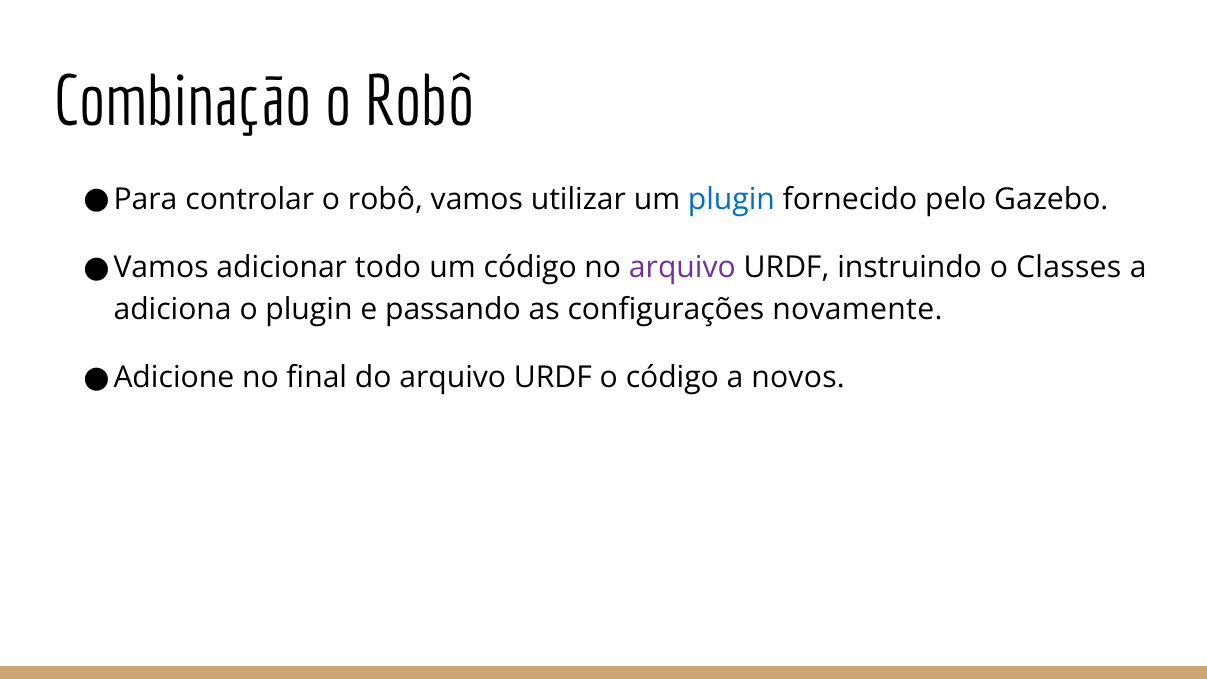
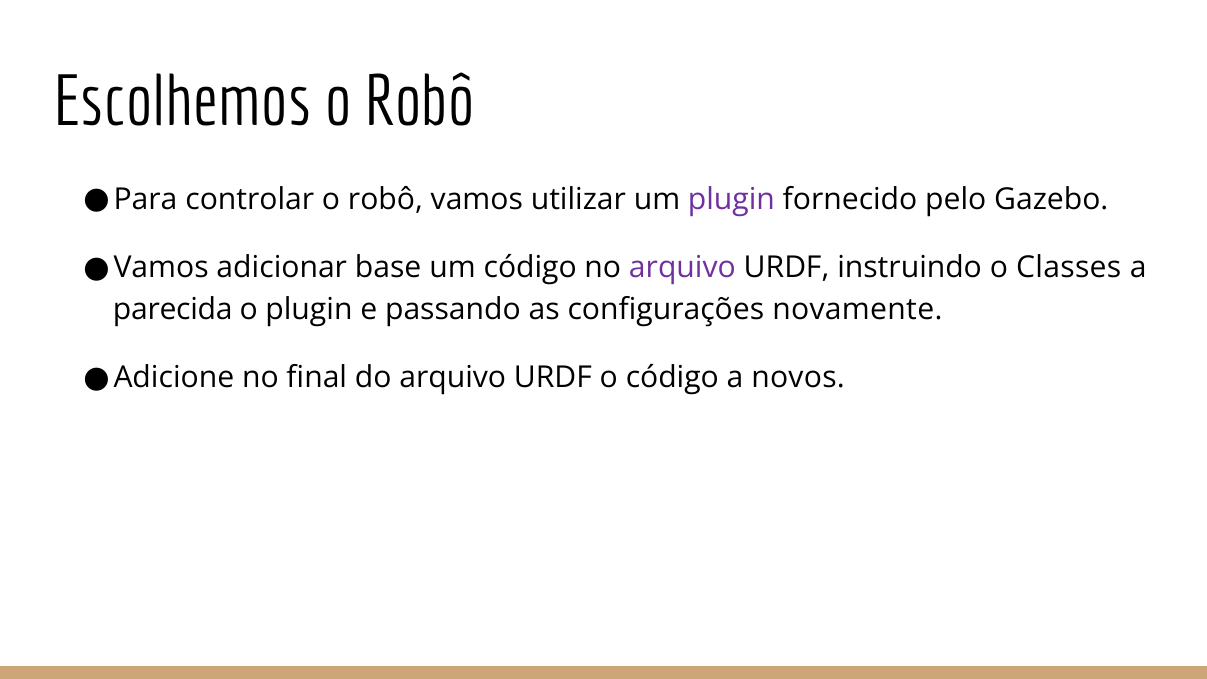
Combinação: Combinação -> Escolhemos (182, 102)
plugin colour: blue -> purple (731, 199)
todo: todo -> base (388, 268)
adiciona: adiciona -> parecida (173, 309)
